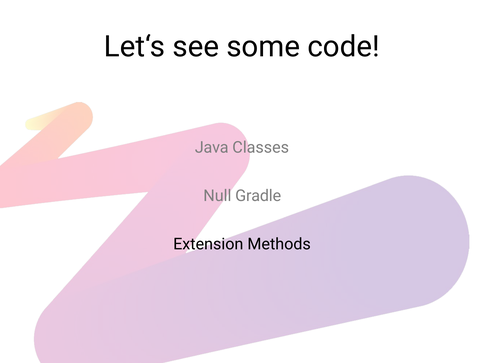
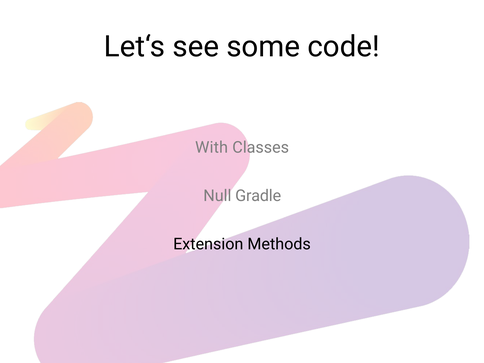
Java: Java -> With (212, 147)
